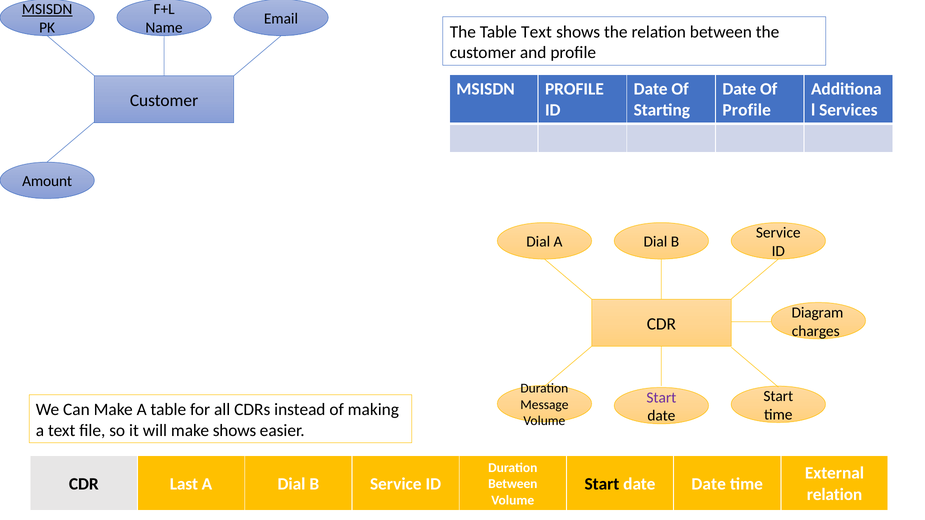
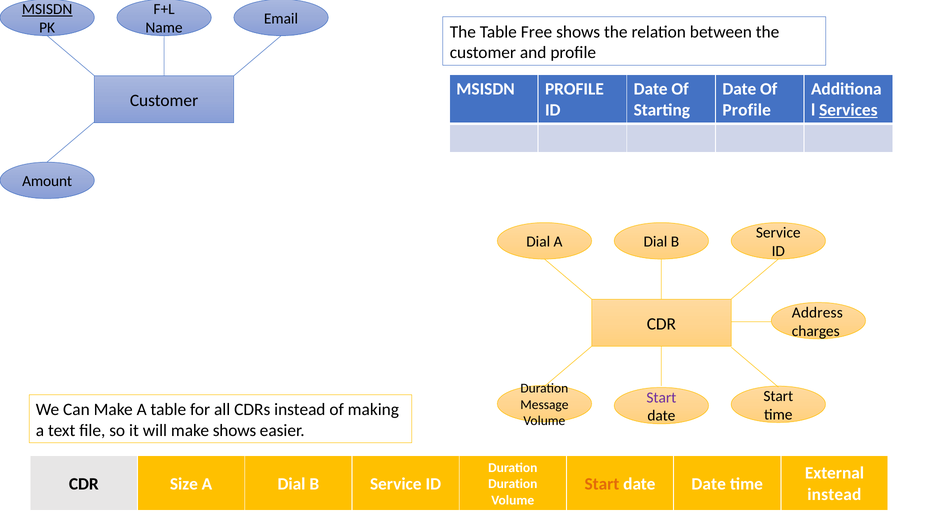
Table Text: Text -> Free (537, 32)
Services underline: none -> present (848, 110)
Diagram: Diagram -> Address (817, 313)
Last: Last -> Size (184, 484)
Start colour: black -> orange (602, 484)
Between: Between -> Duration (513, 484)
relation: relation -> instead (834, 495)
